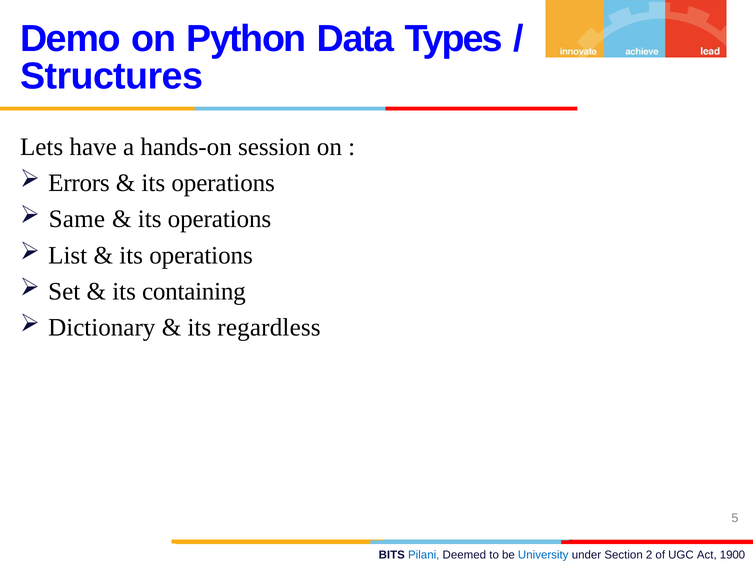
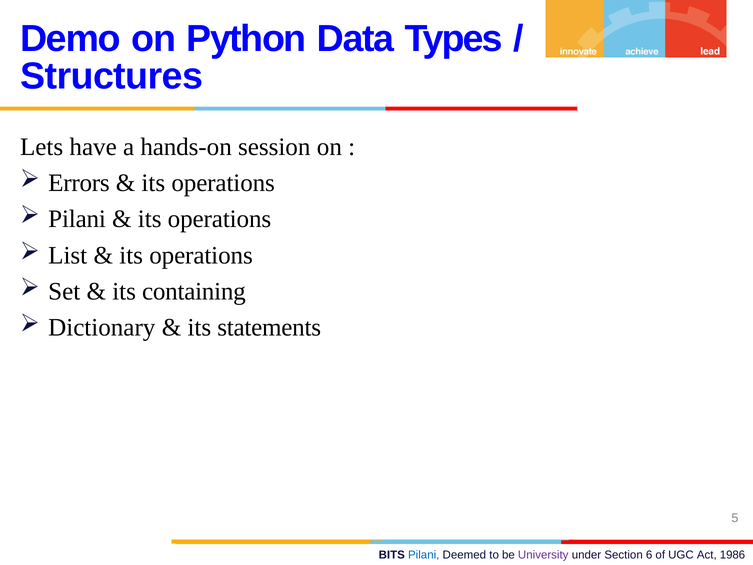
Same: Same -> Pilani (77, 219)
regardless: regardless -> statements (269, 328)
University colour: blue -> purple (543, 554)
2: 2 -> 6 (649, 554)
1900: 1900 -> 1986 (732, 554)
